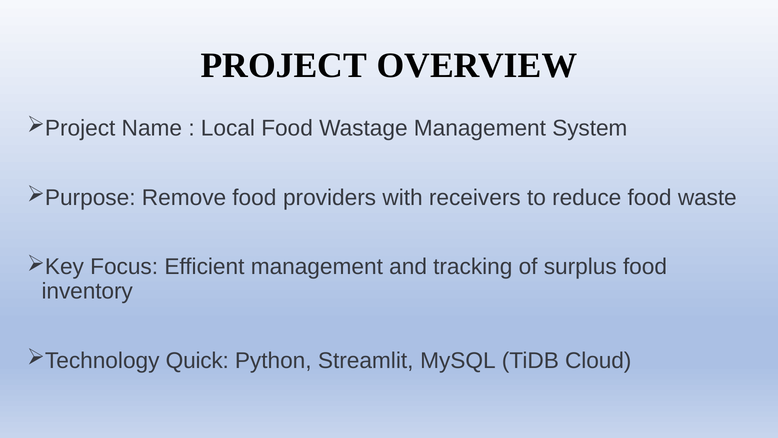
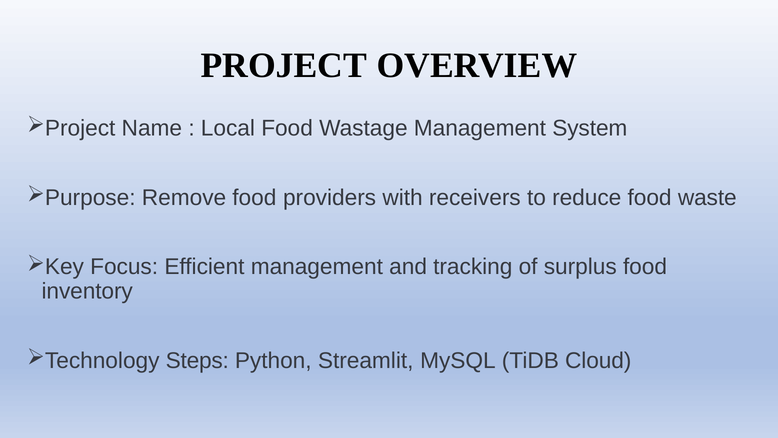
Quick: Quick -> Steps (197, 361)
